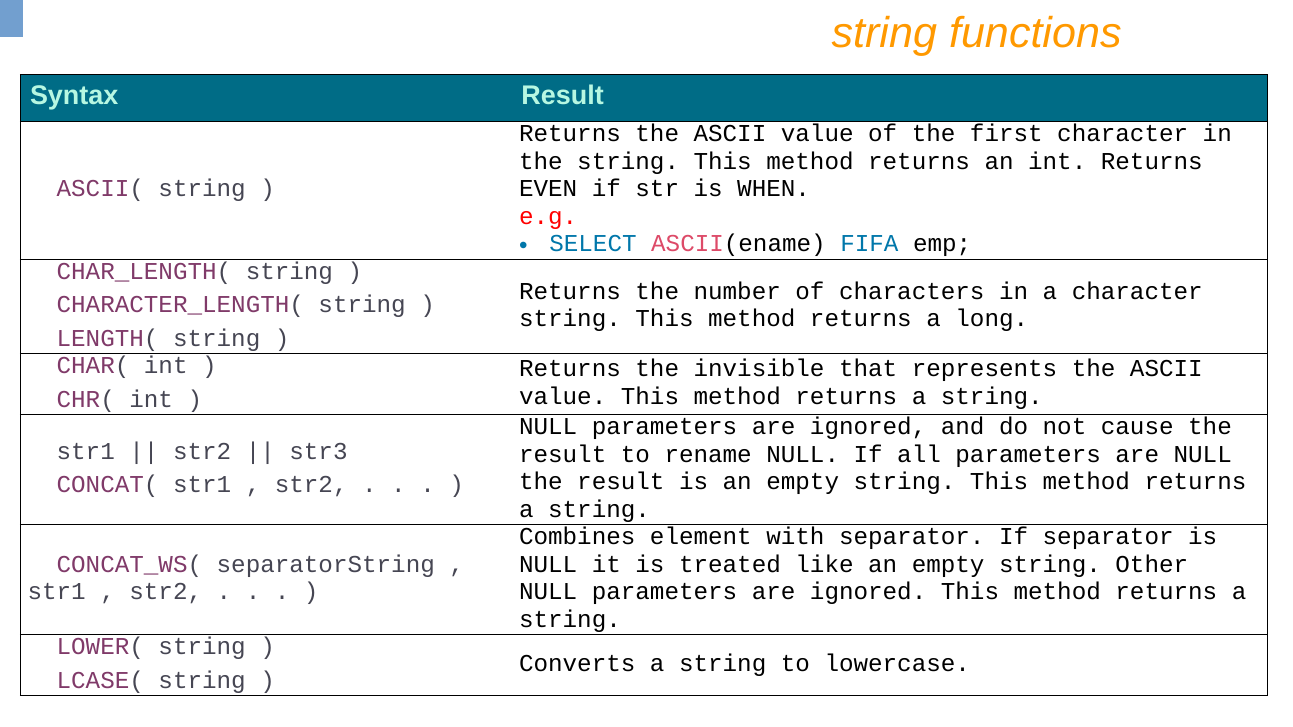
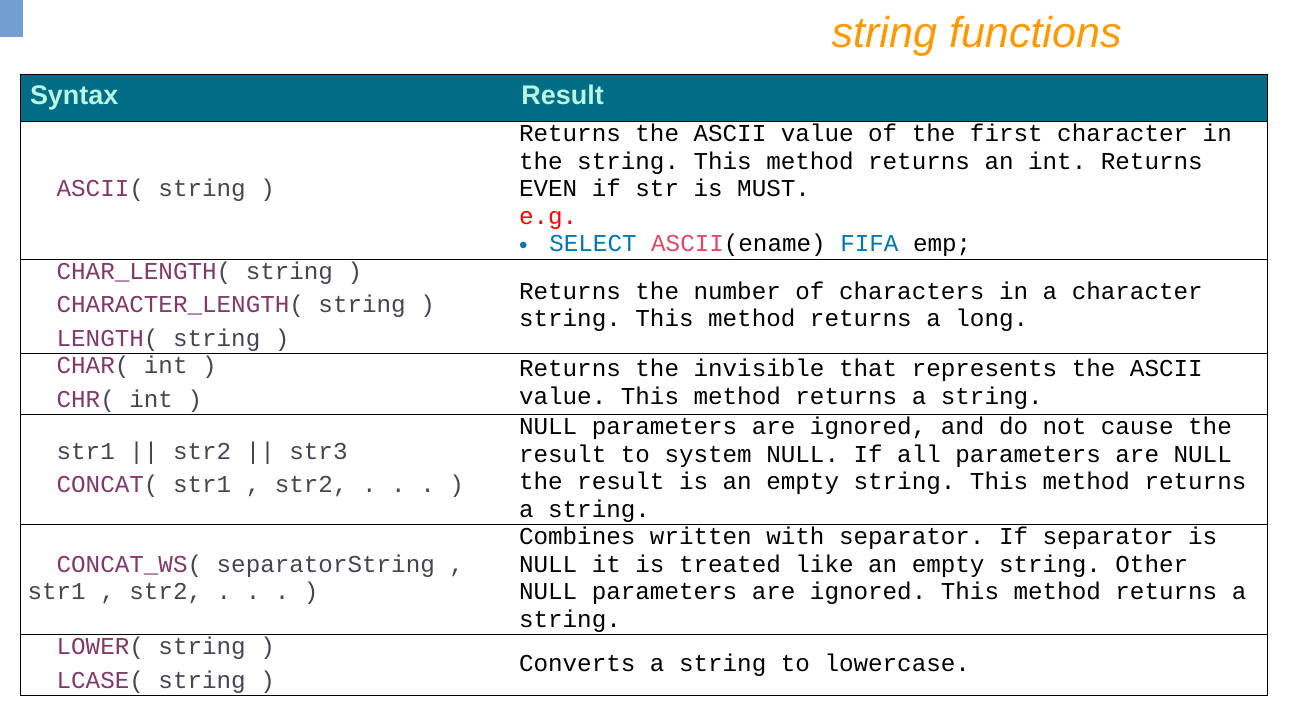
WHEN: WHEN -> MUST (774, 189)
rename: rename -> system (708, 454)
element: element -> written (701, 537)
